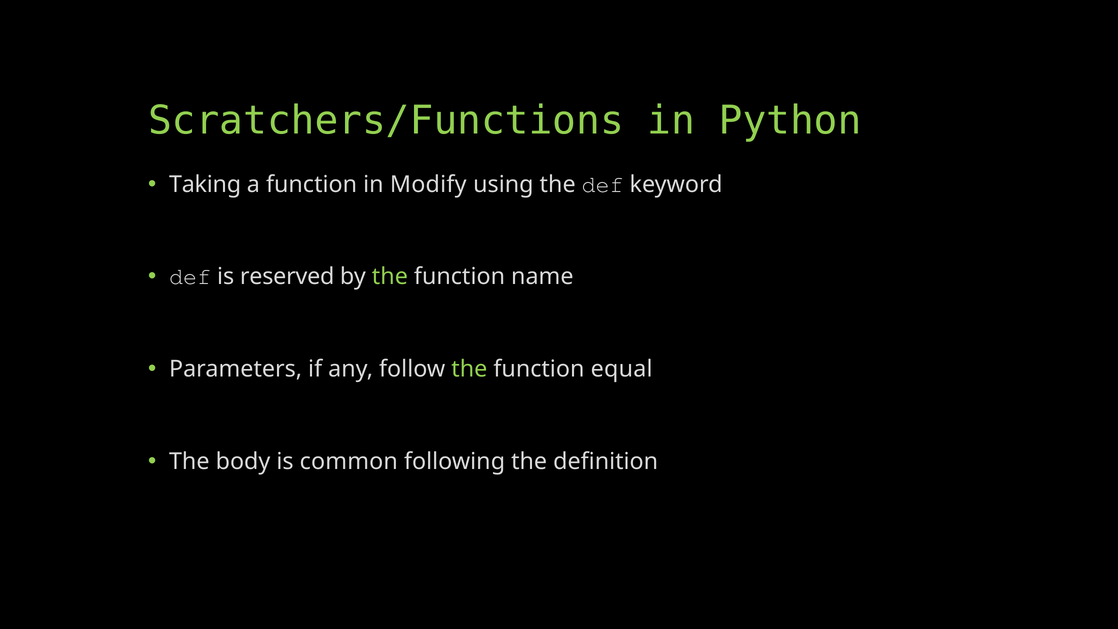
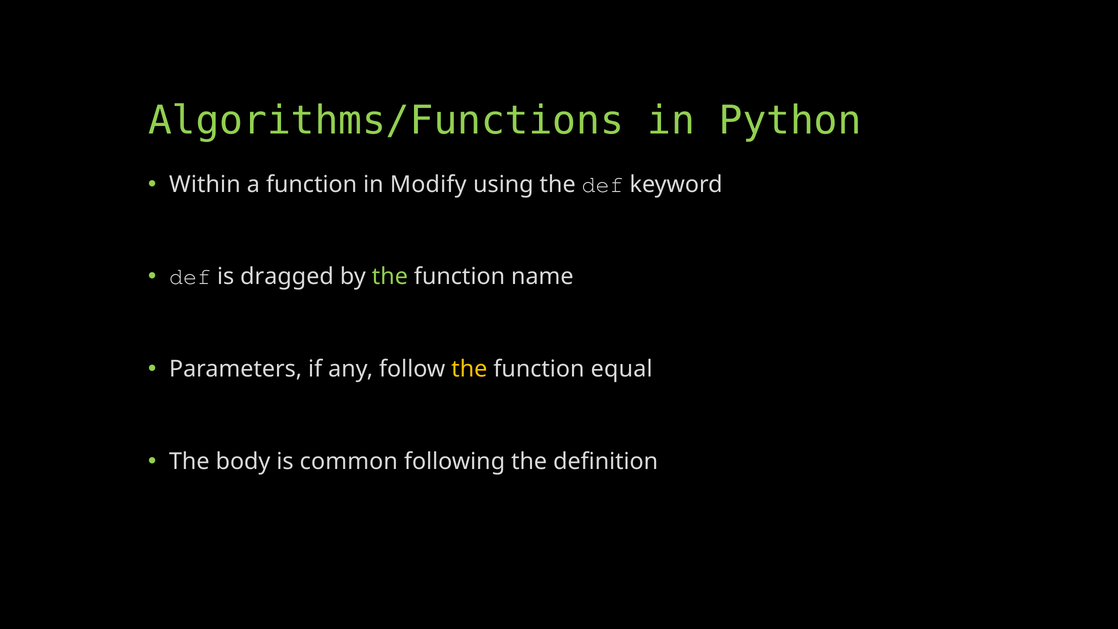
Scratchers/Functions: Scratchers/Functions -> Algorithms/Functions (386, 121)
Taking: Taking -> Within (205, 184)
reserved: reserved -> dragged (287, 277)
the colour: light green -> yellow (469, 369)
